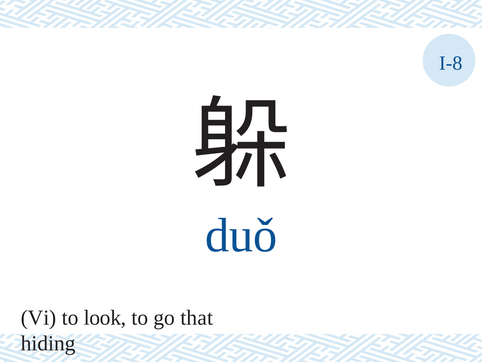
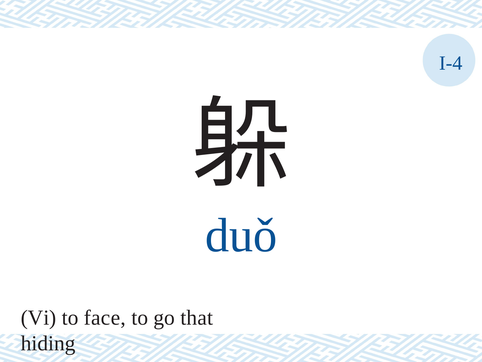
I-8: I-8 -> I-4 (451, 63)
look: look -> face (105, 317)
